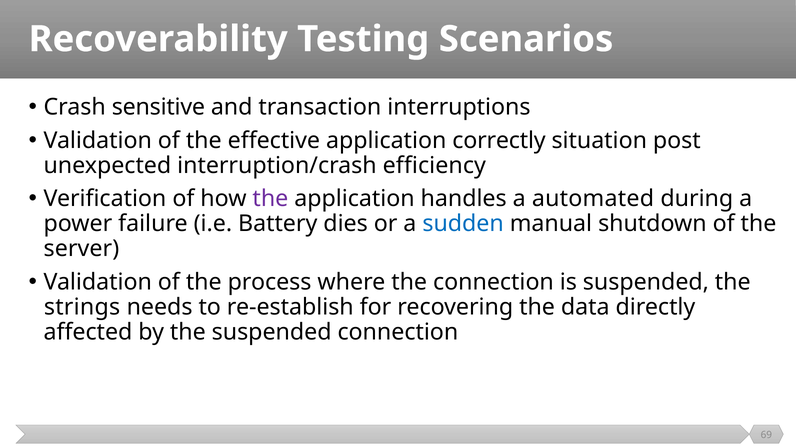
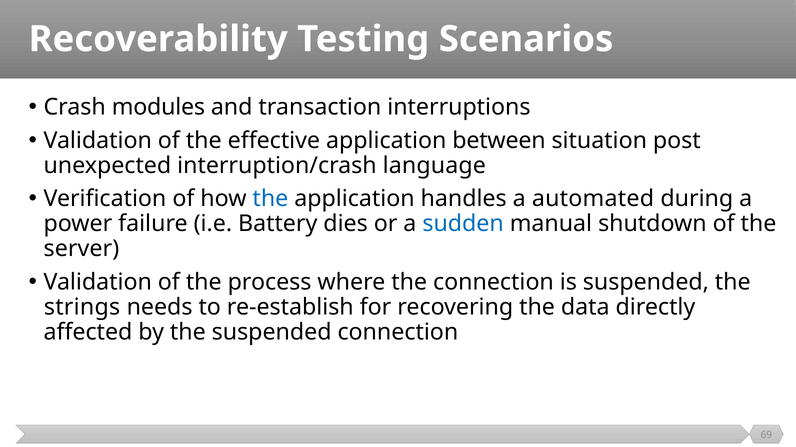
sensitive: sensitive -> modules (158, 107)
correctly: correctly -> between (499, 141)
efficiency: efficiency -> language (434, 166)
the colour: purple -> blue (270, 199)
